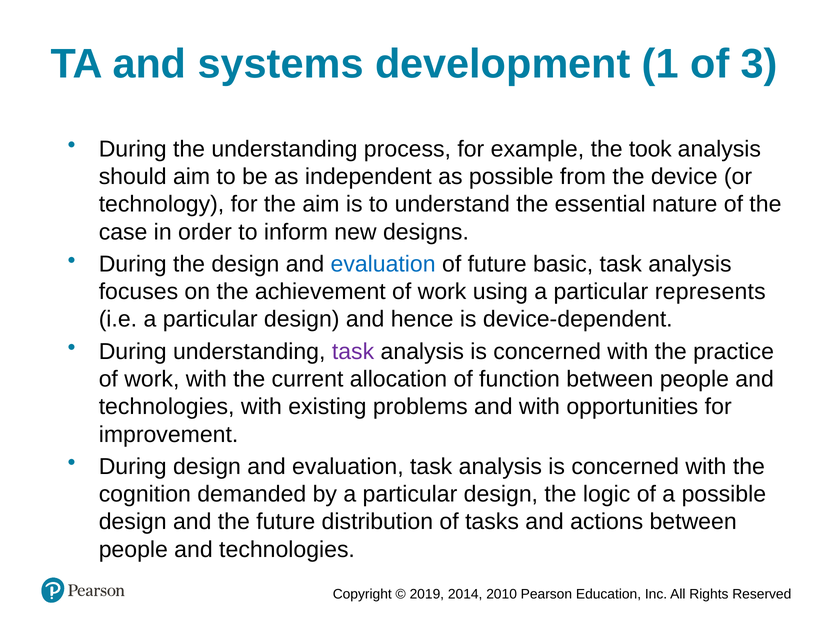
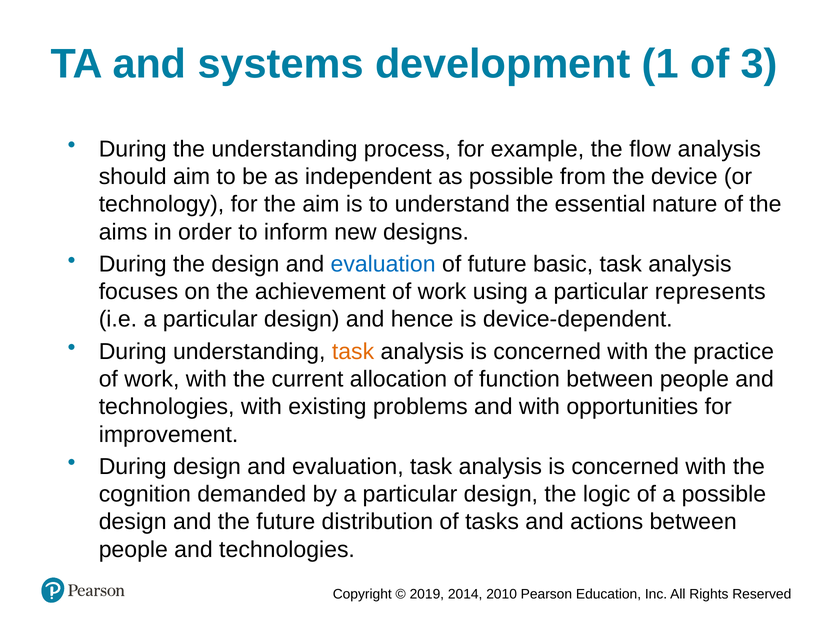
took: took -> flow (650, 149)
case: case -> aims (123, 232)
task colour: purple -> orange (353, 352)
